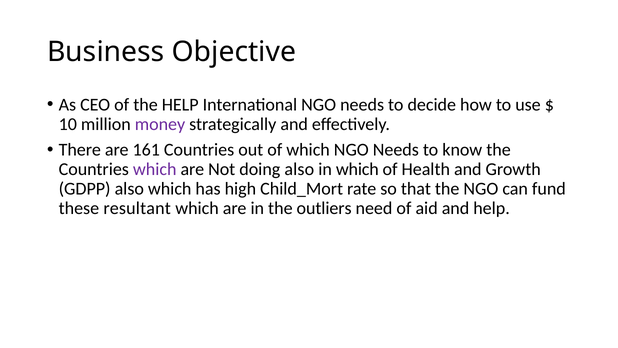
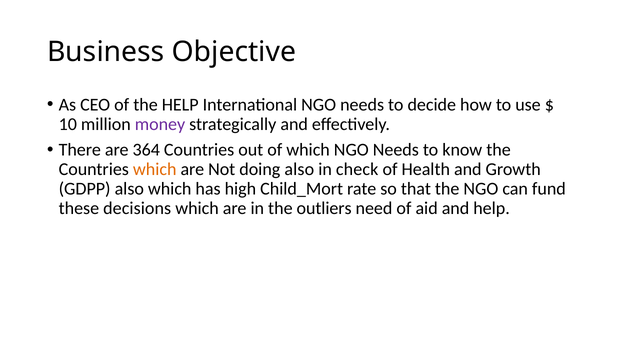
161: 161 -> 364 (146, 150)
which colour: purple -> orange (155, 169)
in which: which -> check (357, 169)
resultant: resultant -> decisions (137, 208)
